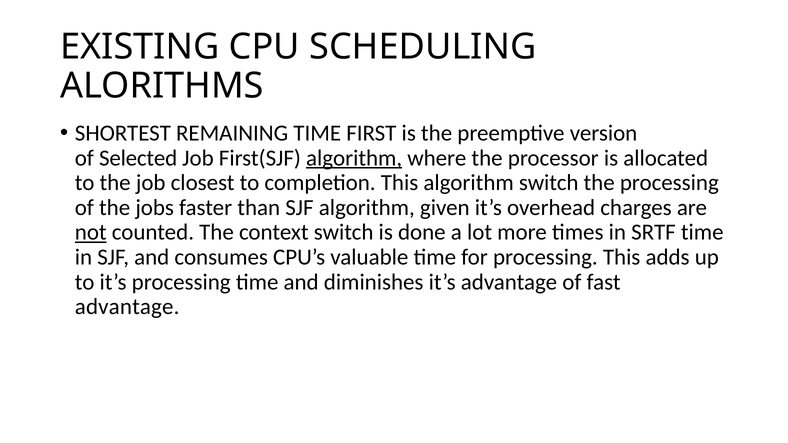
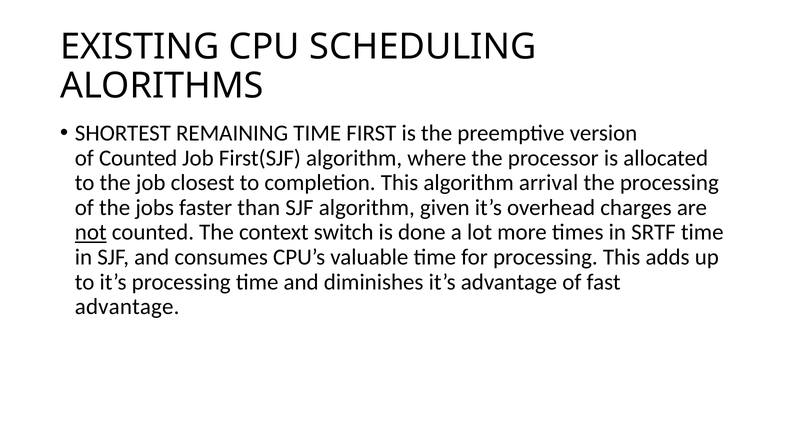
of Selected: Selected -> Counted (138, 158)
algorithm underline: present -> none (354, 158)
algorithm switch: switch -> arrival (549, 183)
